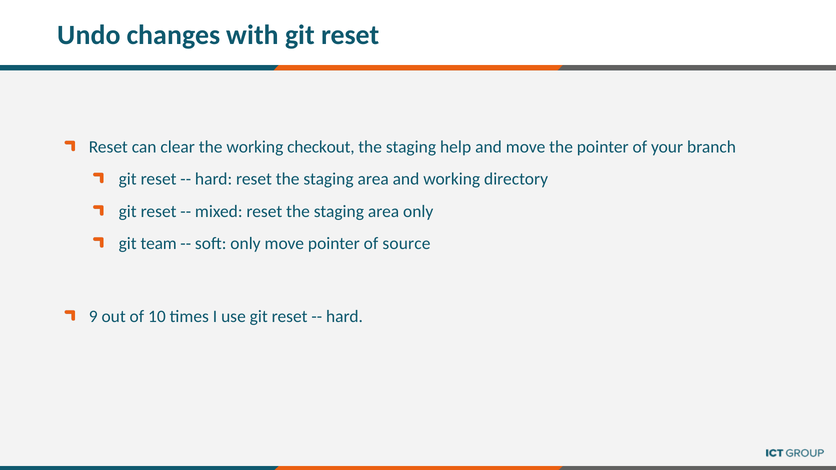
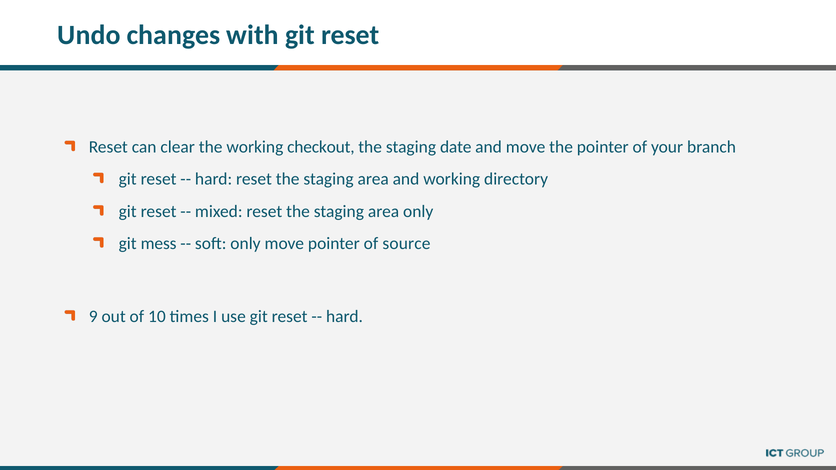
help: help -> date (456, 147)
team: team -> mess (159, 244)
